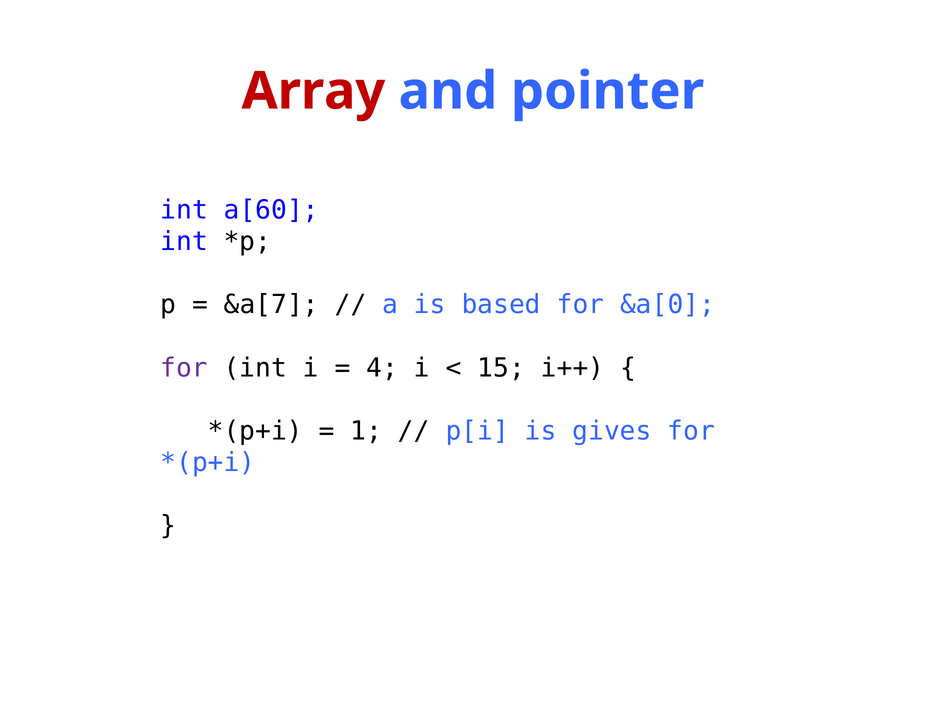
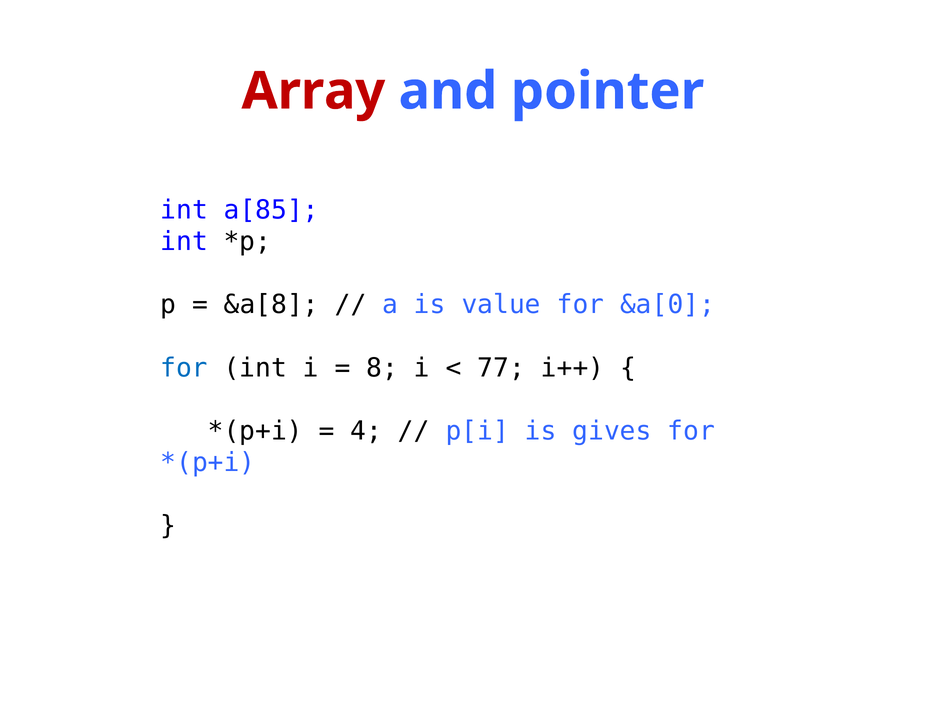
a[60: a[60 -> a[85 (271, 210)
&a[7: &a[7 -> &a[8 (271, 305)
based: based -> value (501, 305)
for colour: purple -> blue (184, 368)
4: 4 -> 8 (382, 368)
15: 15 -> 77 (501, 368)
1: 1 -> 4 (366, 431)
